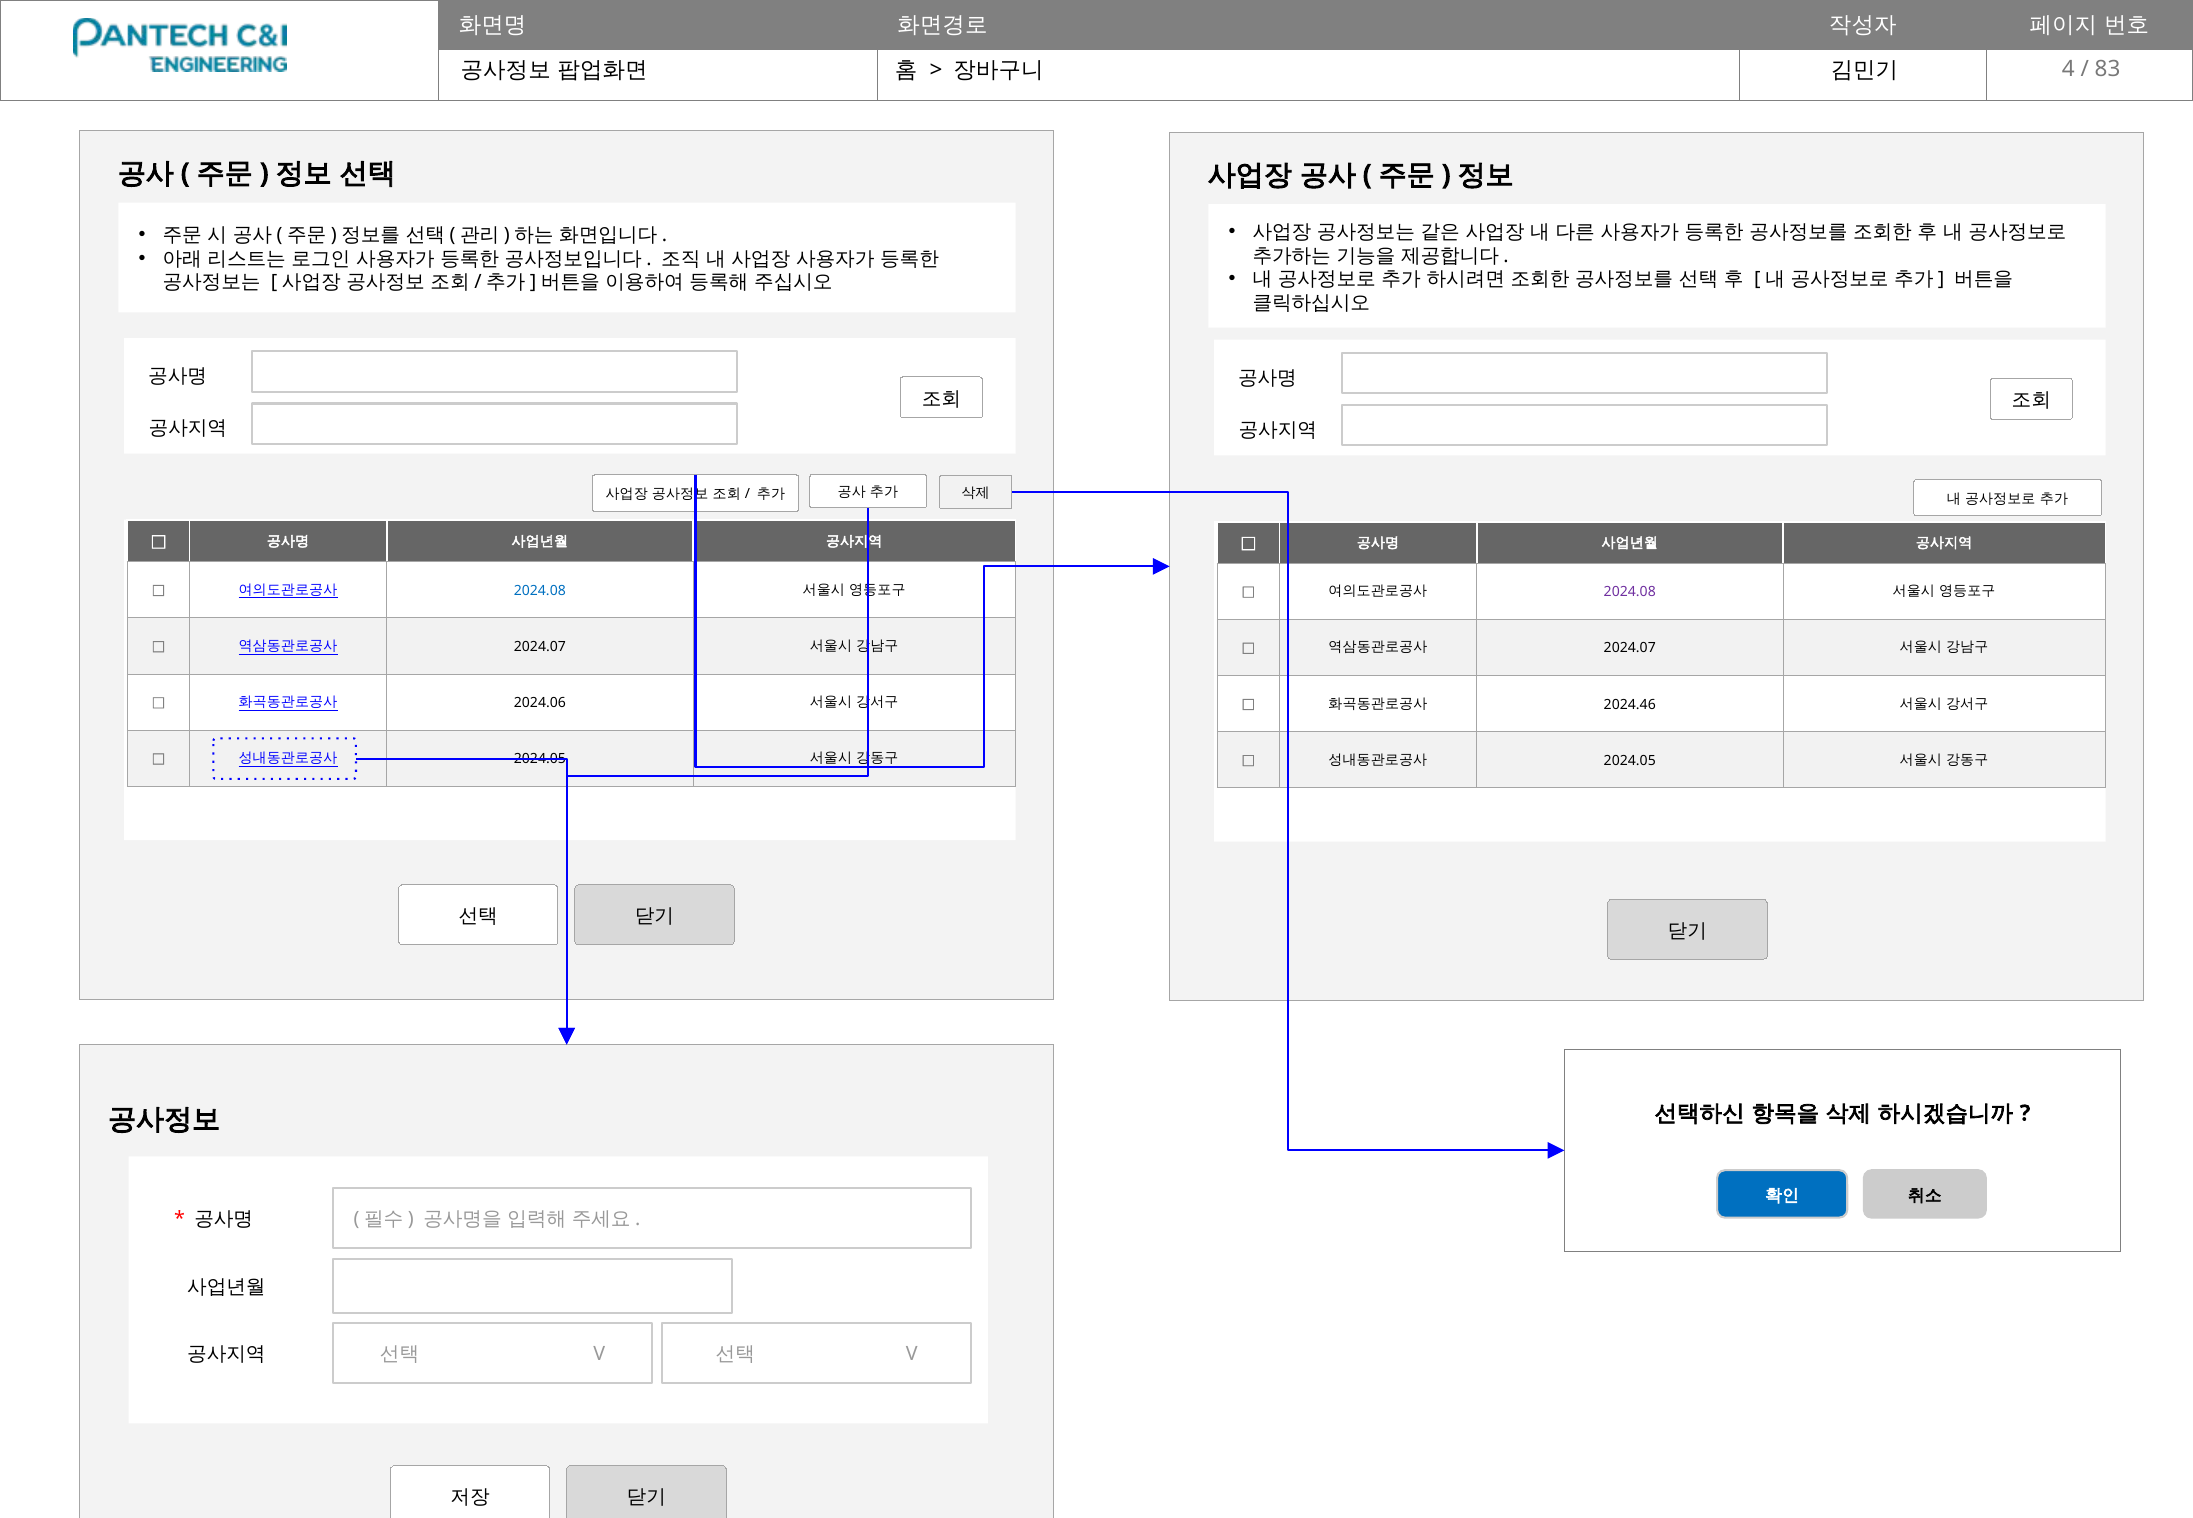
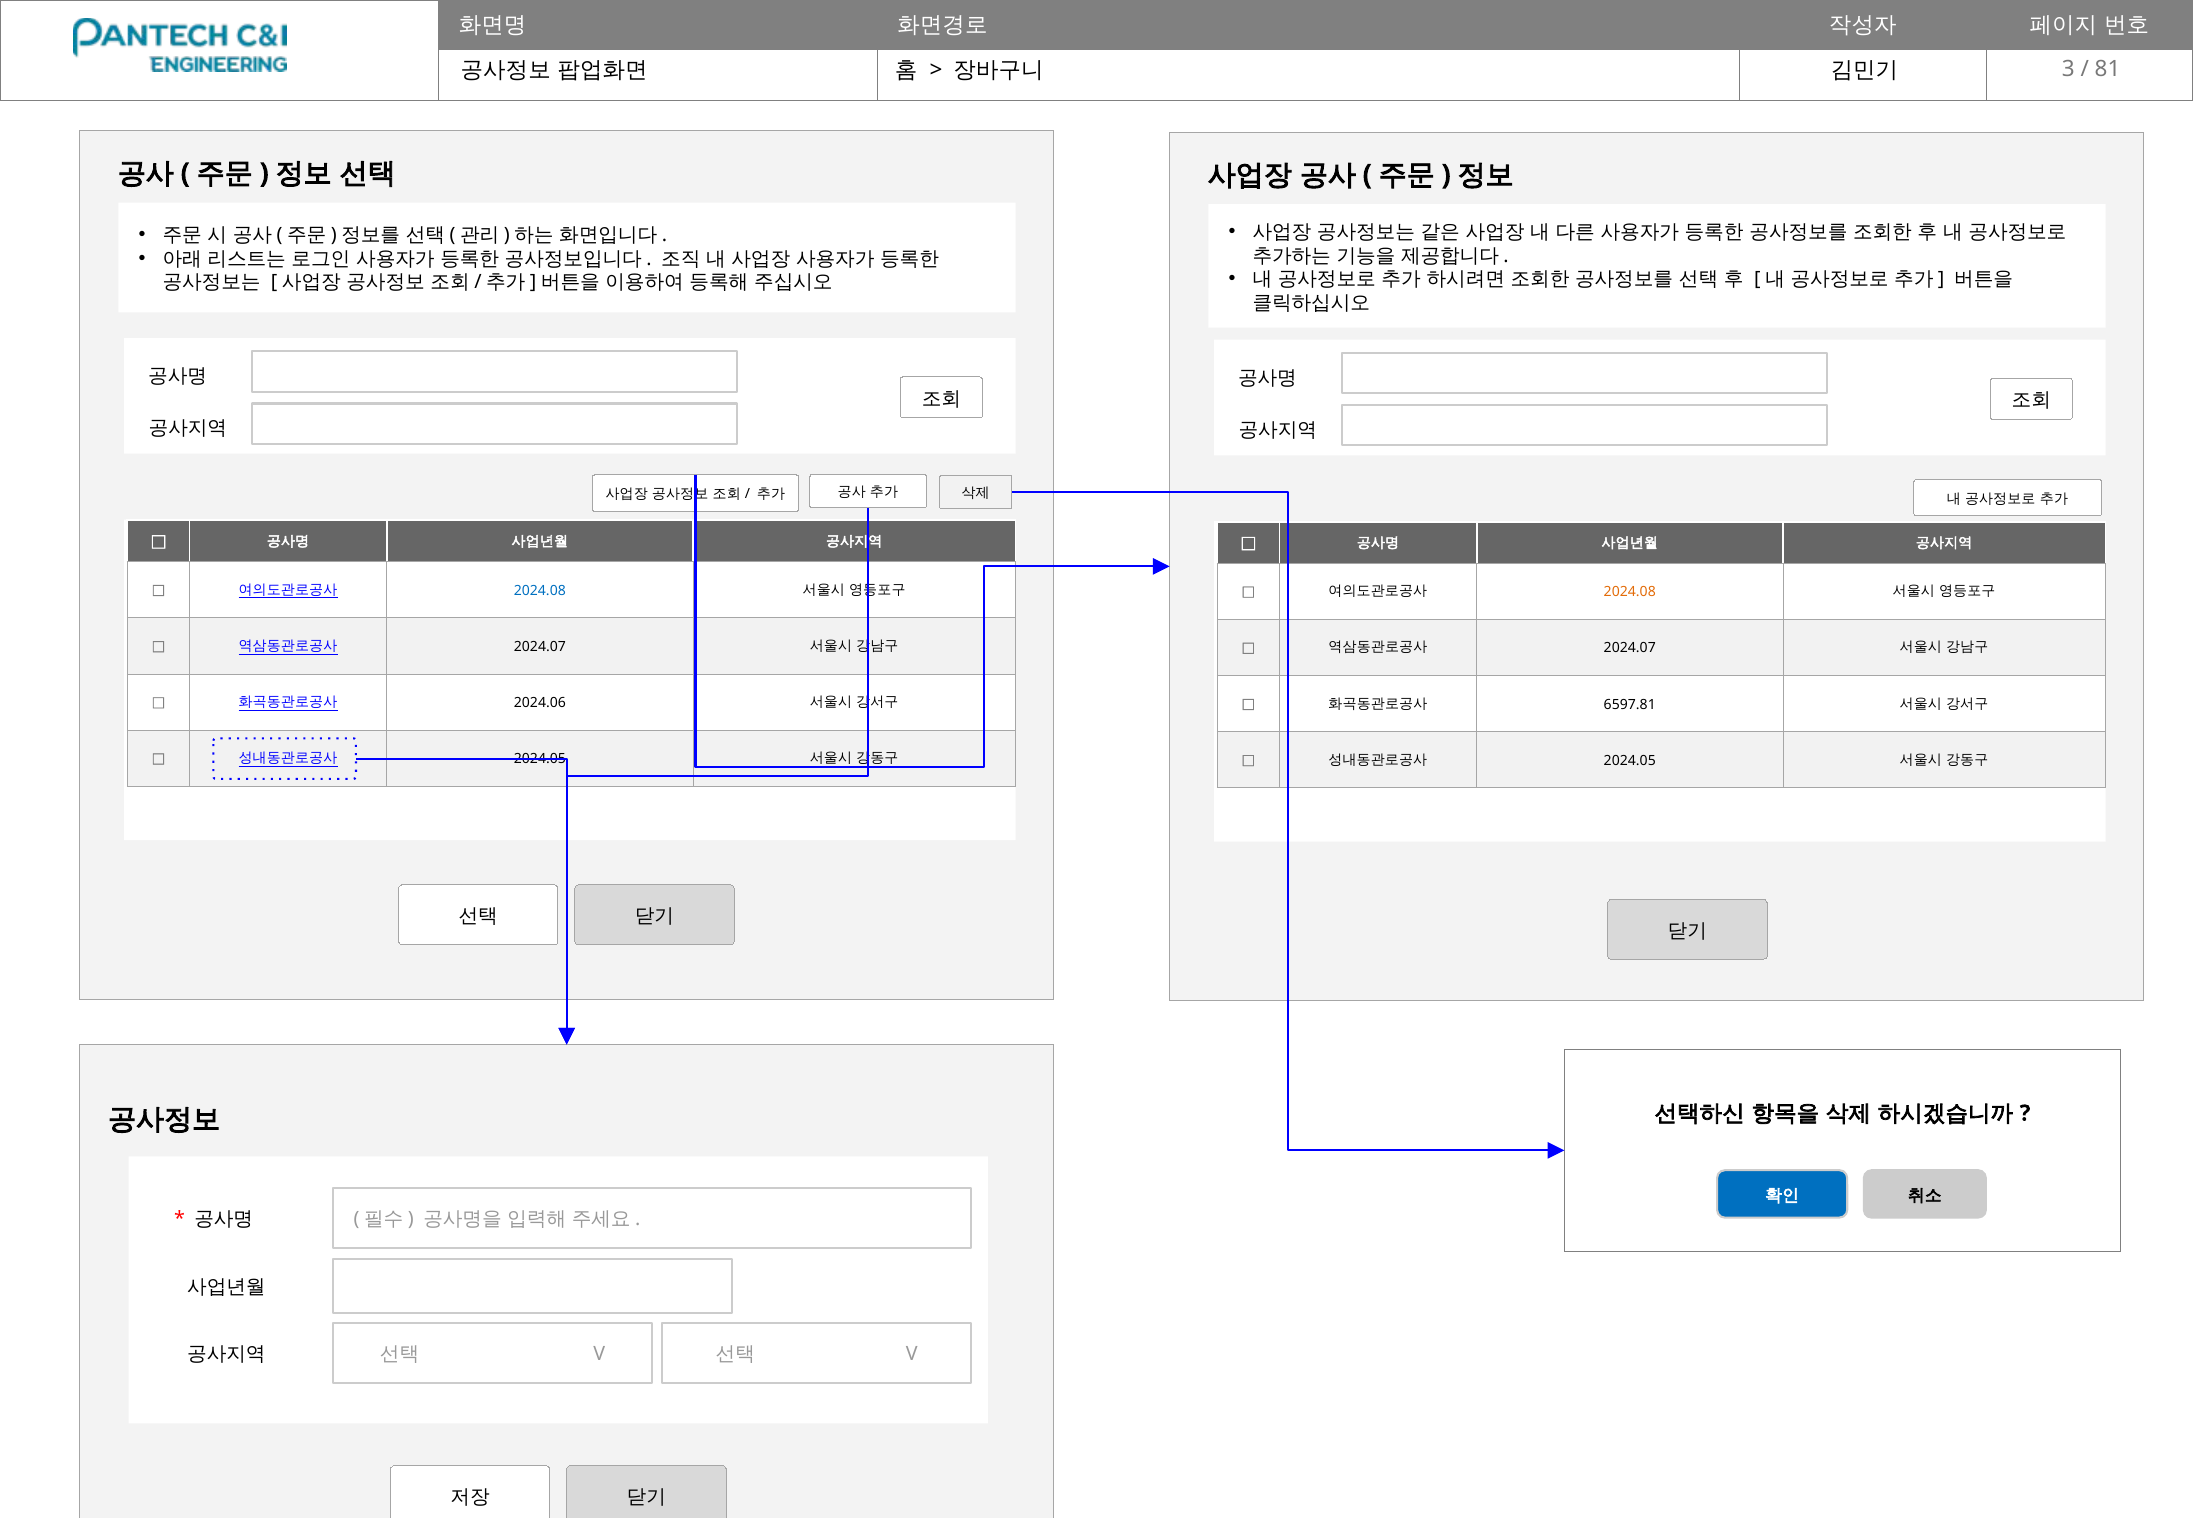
4: 4 -> 3 (2068, 69)
83: 83 -> 81 (2108, 69)
2024.08 colour: purple -> orange (1630, 592)
2024.46: 2024.46 -> 6597.81 (1630, 705)
